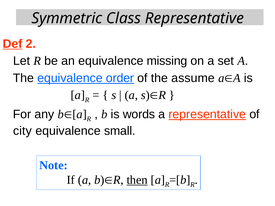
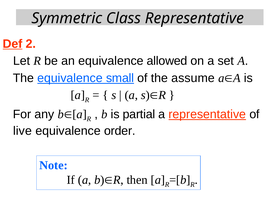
missing: missing -> allowed (167, 61)
order: order -> small (120, 78)
words: words -> partial (139, 114)
city: city -> live (22, 131)
small: small -> order (120, 131)
then underline: present -> none (137, 180)
